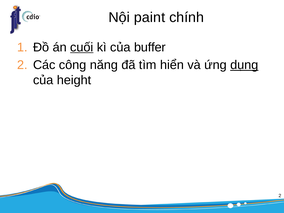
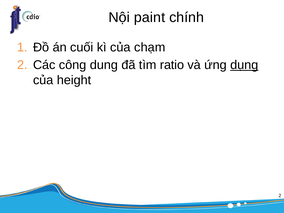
cuối underline: present -> none (82, 47)
buffer: buffer -> chạm (150, 47)
năng: năng -> dung (104, 65)
hiển: hiển -> ratio (172, 65)
